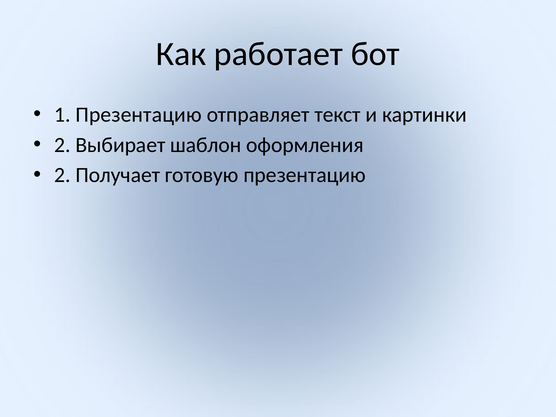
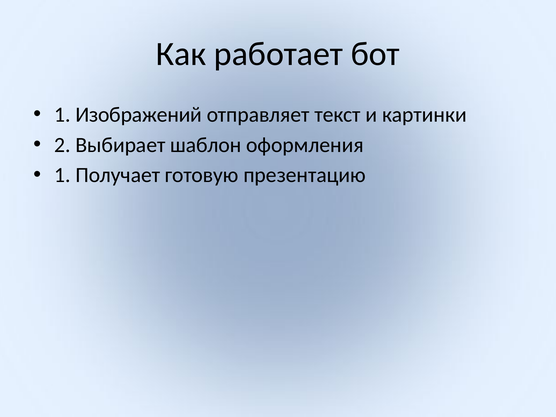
1 Презентацию: Презентацию -> Изображений (139, 115)
2: 2 -> 1 (62, 175)
